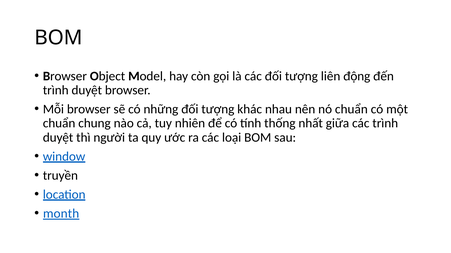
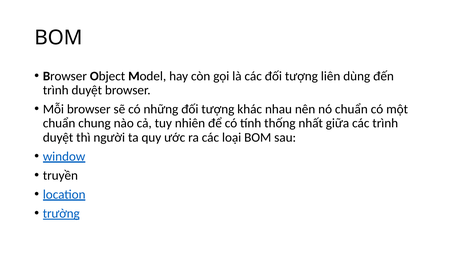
động: động -> dùng (357, 76)
month: month -> trường (61, 214)
